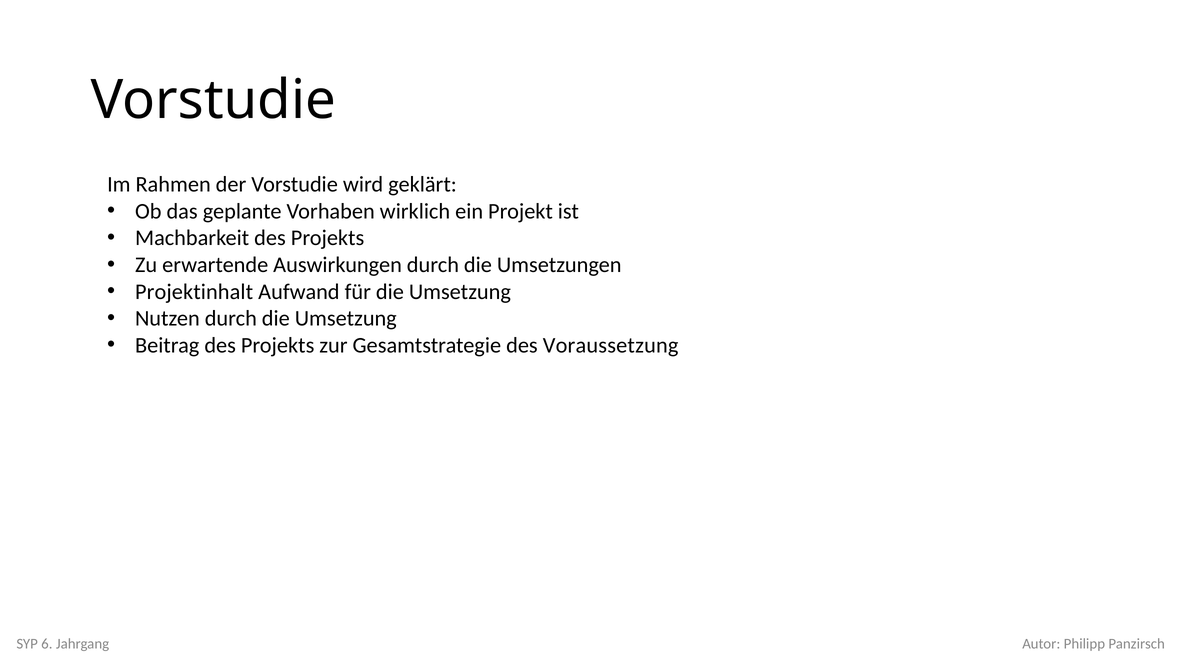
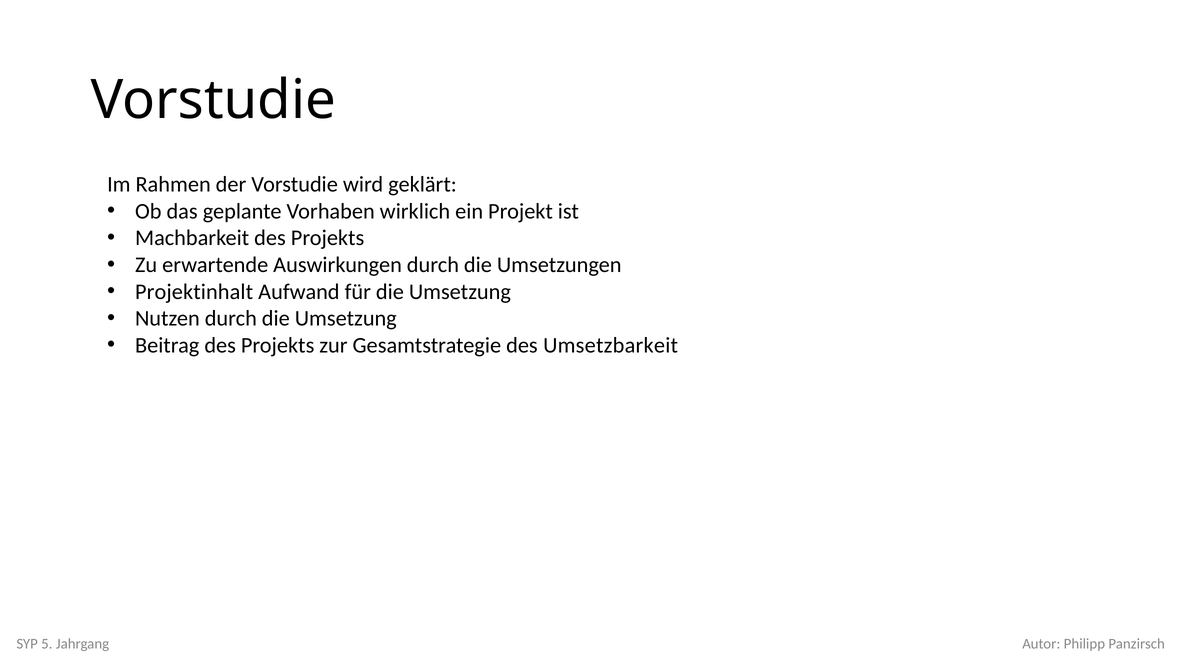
Voraussetzung: Voraussetzung -> Umsetzbarkeit (611, 345)
6: 6 -> 5 (47, 644)
